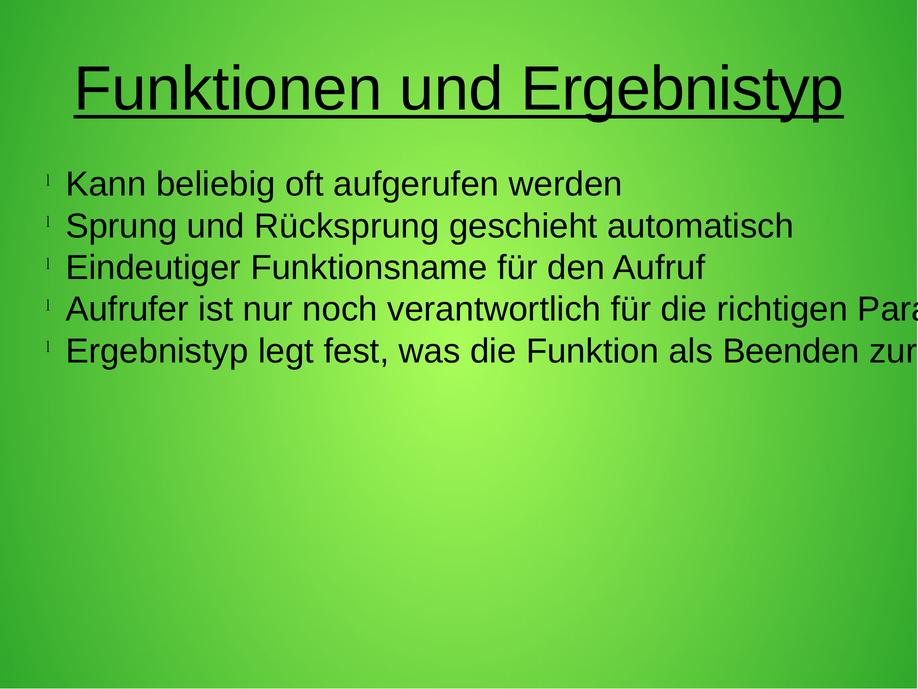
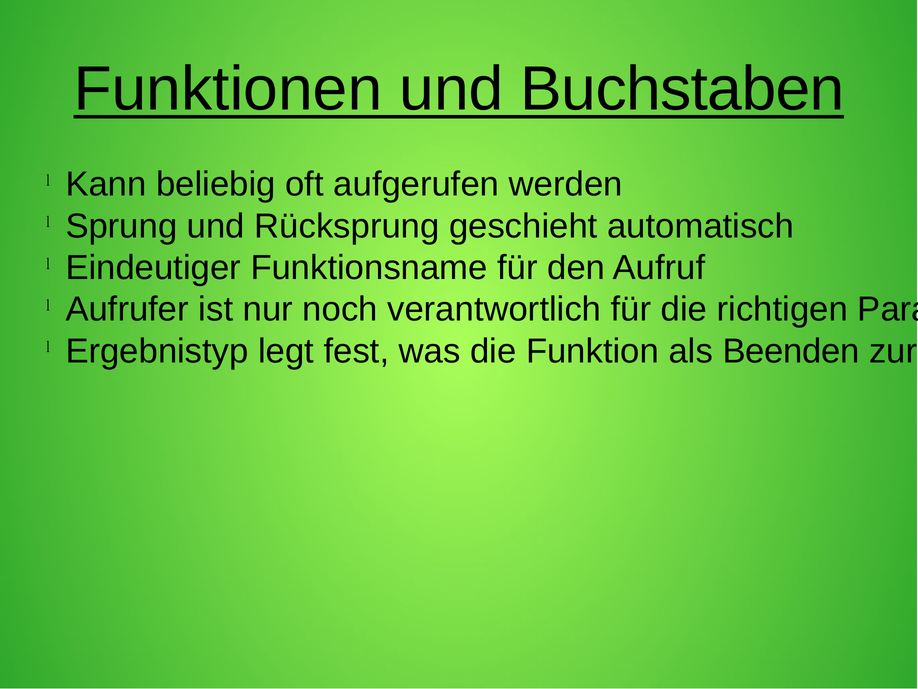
und Ergebnistyp: Ergebnistyp -> Buchstaben (682, 89)
